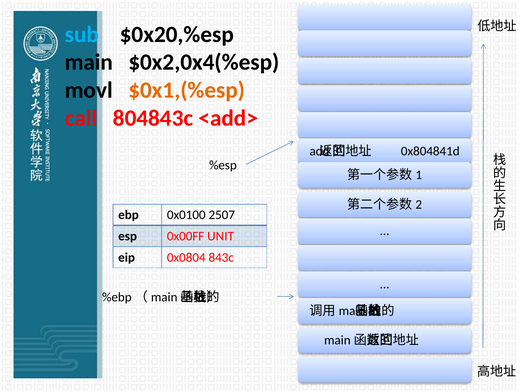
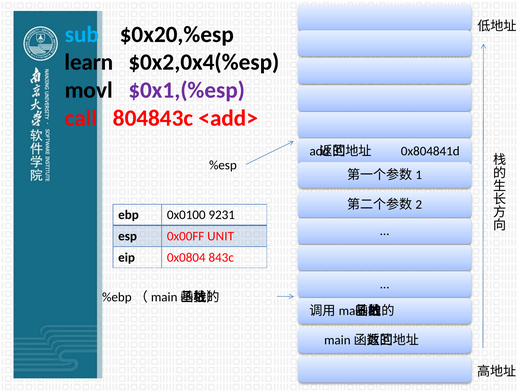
main: main -> learn (89, 62)
$0x1,(%esp colour: orange -> purple (187, 90)
2507: 2507 -> 9231 (222, 215)
